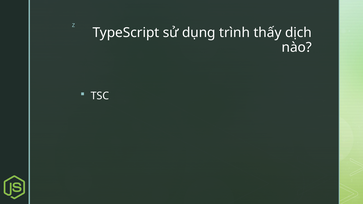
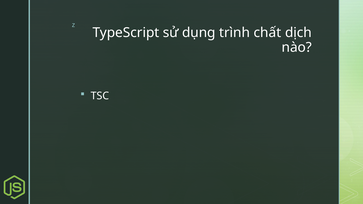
thấy: thấy -> chất (267, 33)
